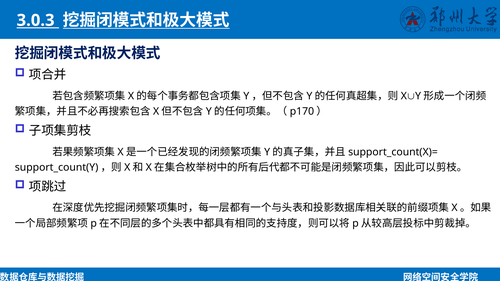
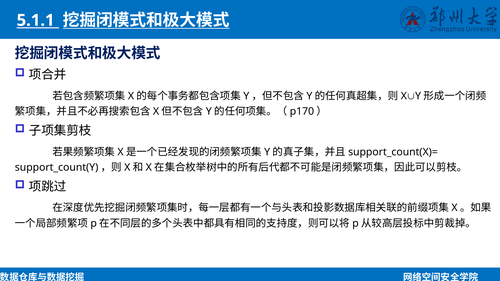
3.0.3: 3.0.3 -> 5.1.1 (36, 20)
